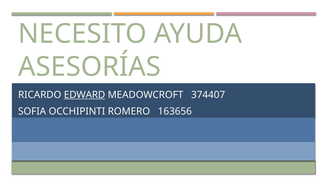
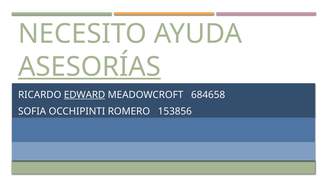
ASESORÍAS underline: none -> present (89, 67)
374407: 374407 -> 684658 (208, 95)
163656: 163656 -> 153856 (175, 111)
